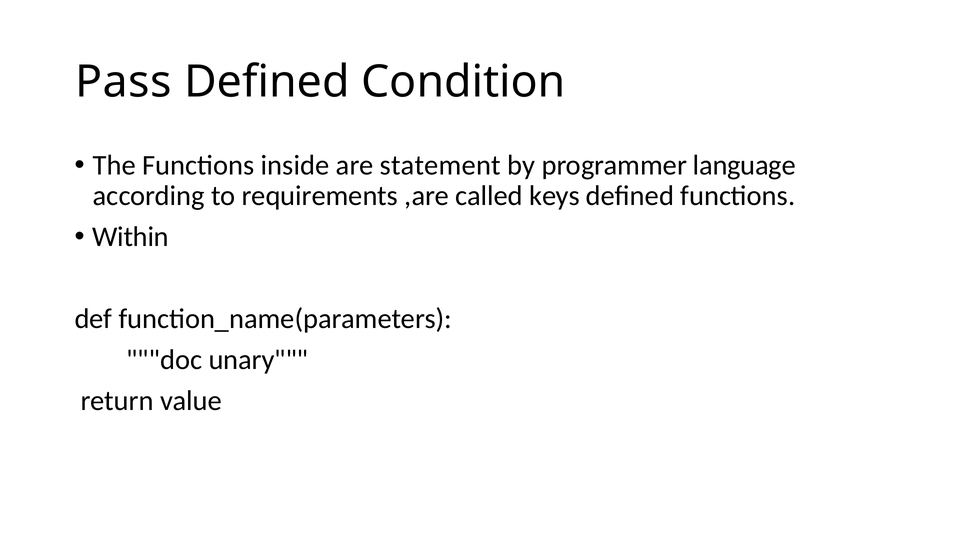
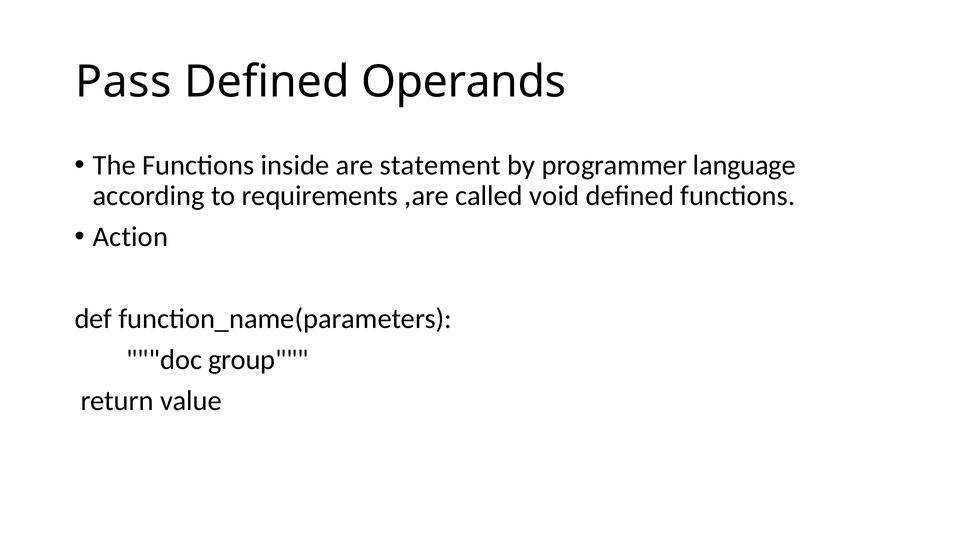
Condition: Condition -> Operands (464, 82)
keys: keys -> void (554, 196)
Within: Within -> Action (130, 237)
unary: unary -> group (258, 360)
